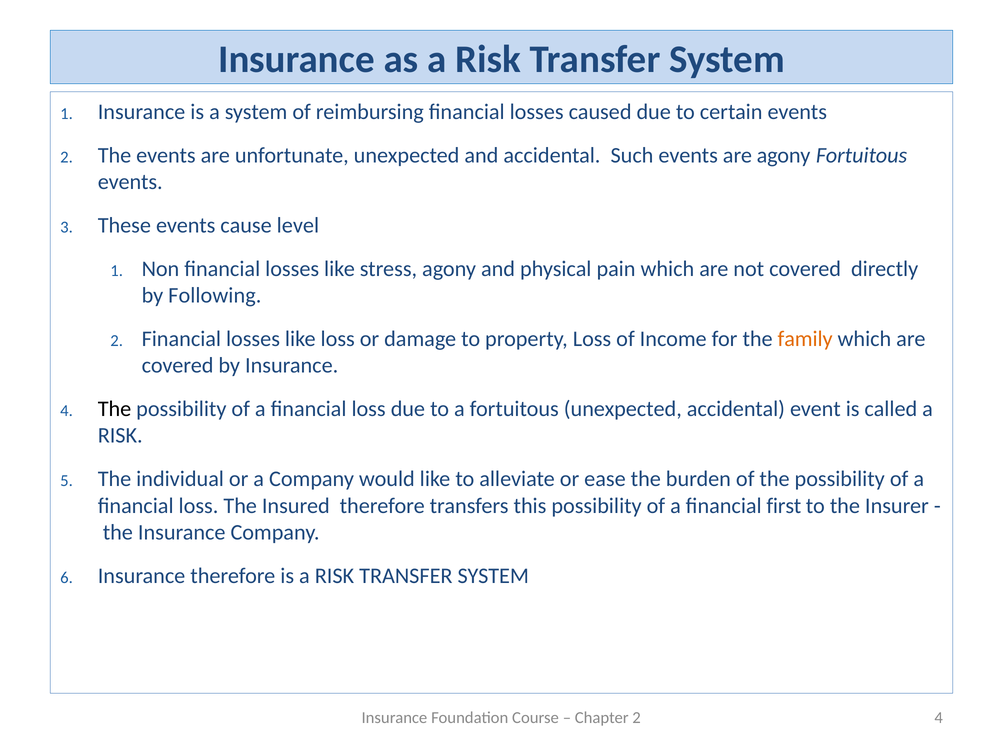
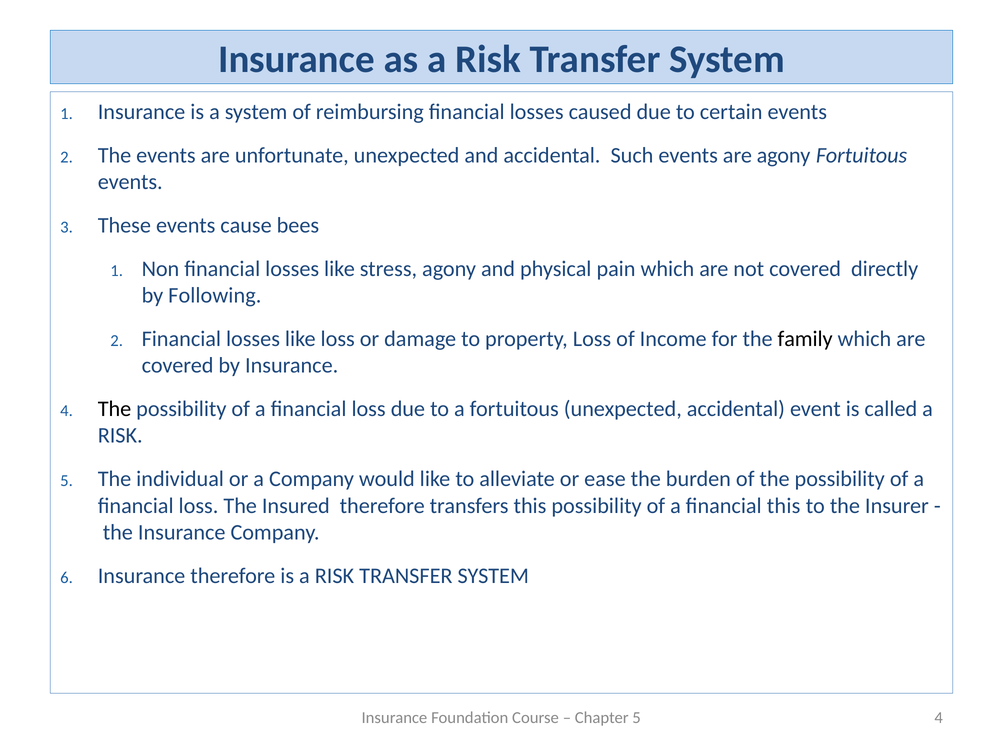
level: level -> bees (298, 225)
family colour: orange -> black (805, 339)
financial first: first -> this (784, 506)
Chapter 2: 2 -> 5 (637, 718)
